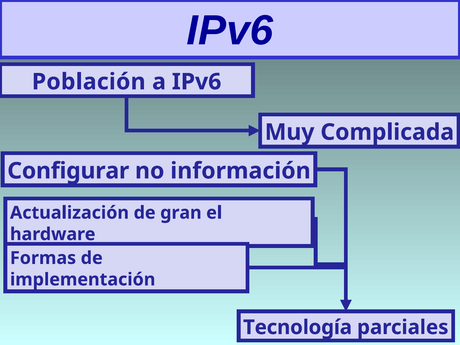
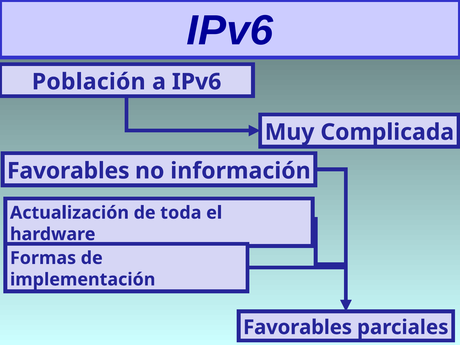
Configurar: Configurar -> Favorables (68, 171)
gran: gran -> toda (181, 213)
Tecnología: Tecnología -> Favorables (298, 327)
